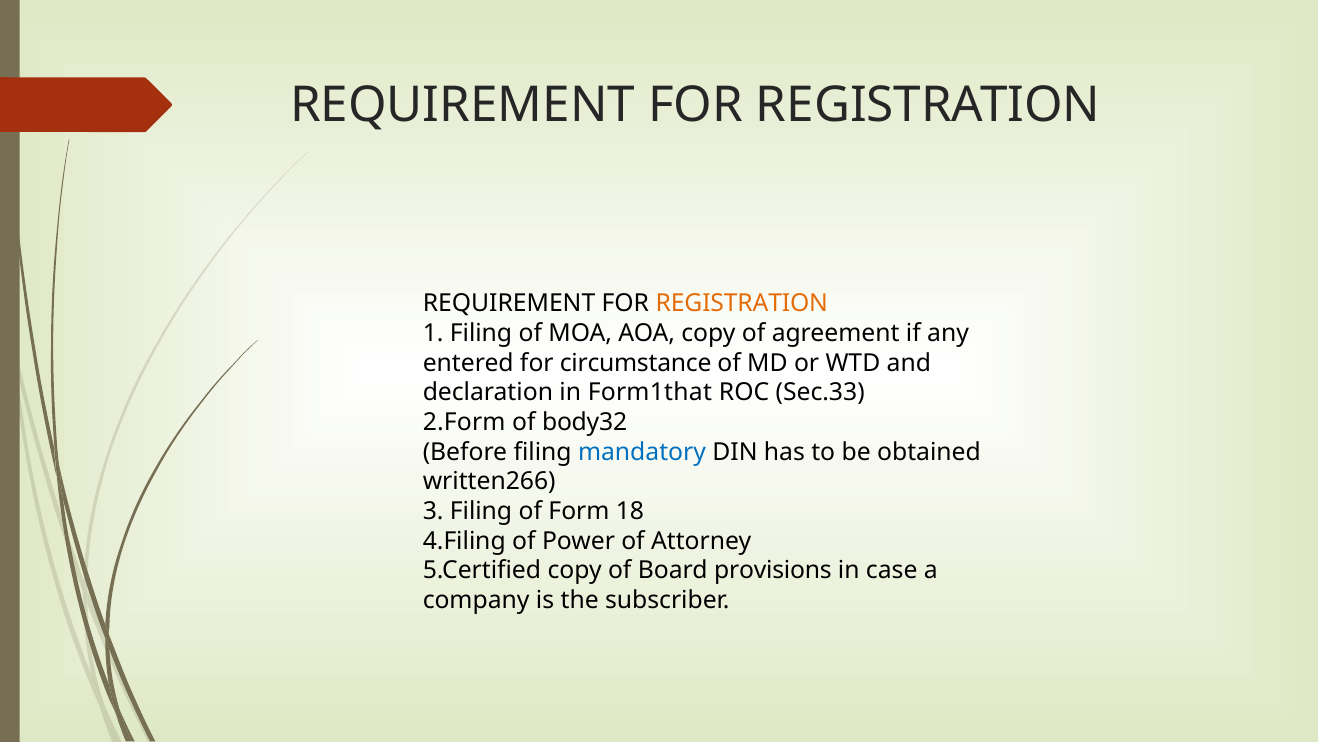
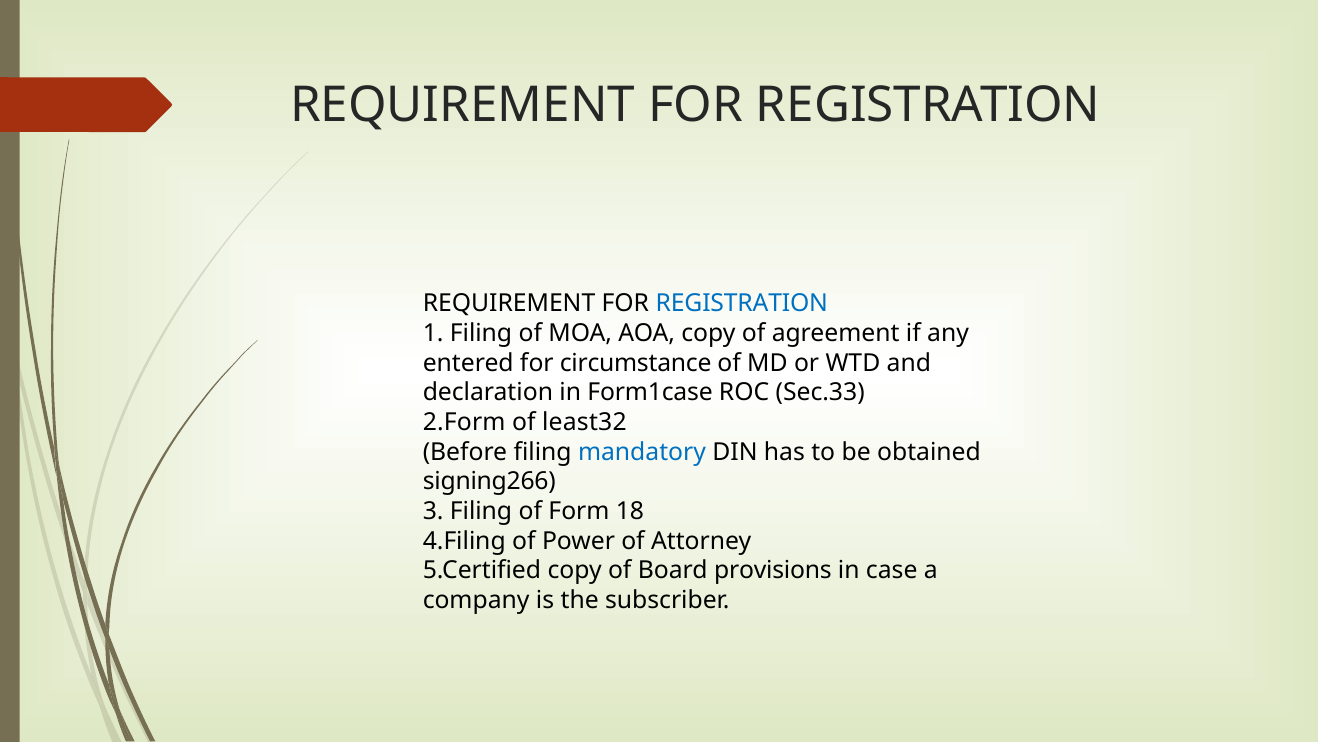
REGISTRATION colour: orange -> blue (742, 303)
Form1that: Form1that -> Form1case (650, 392)
body32: body32 -> least32 (584, 422)
written266: written266 -> signing266 (489, 481)
